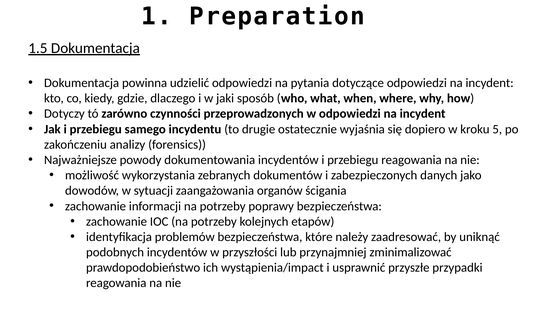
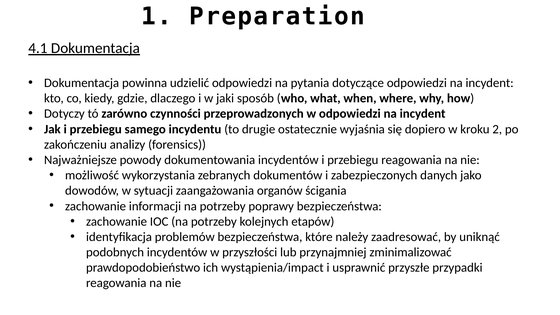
1.5: 1.5 -> 4.1 (38, 48)
5: 5 -> 2 (497, 129)
